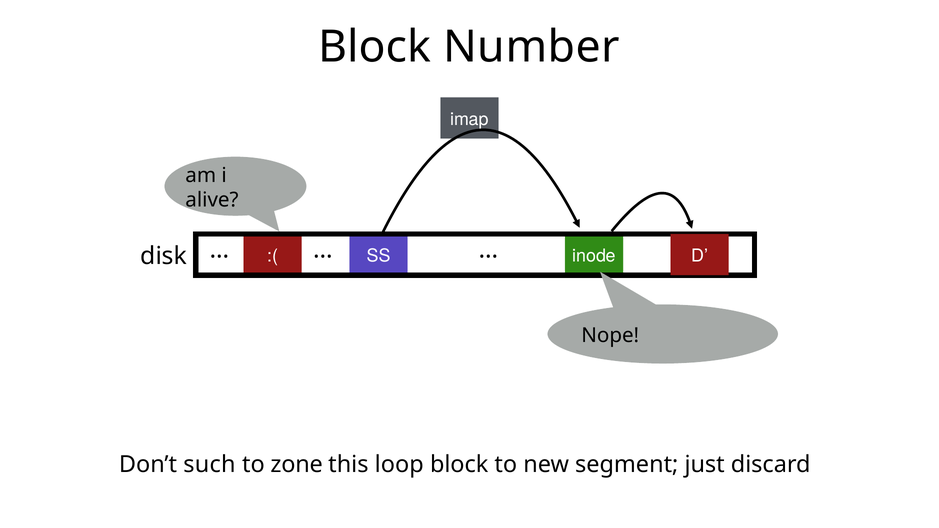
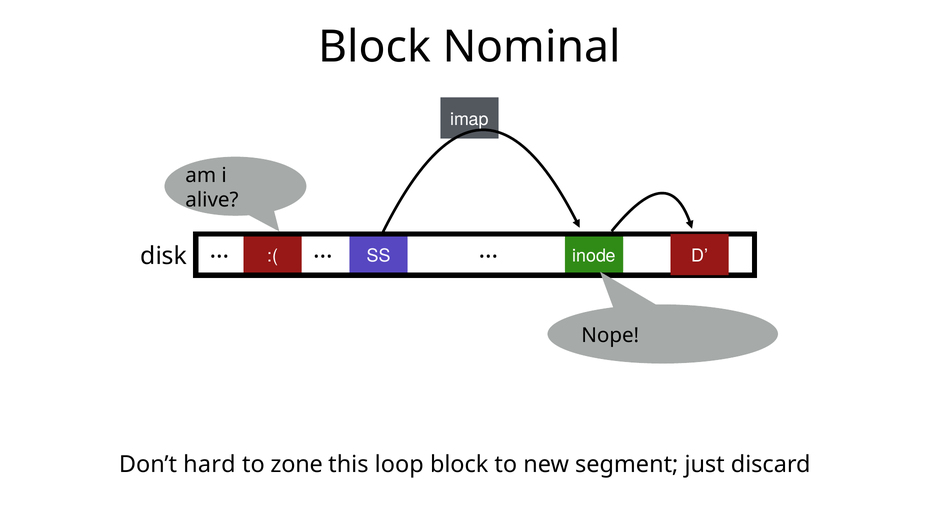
Number: Number -> Nominal (532, 47)
such: such -> hard (209, 464)
